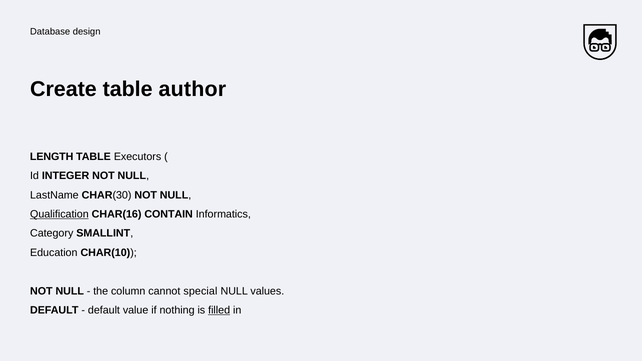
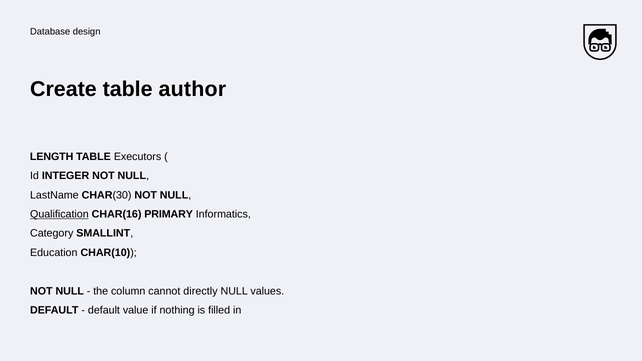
CONTAIN: CONTAIN -> PRIMARY (169, 214)
special: special -> directly (200, 291)
filled underline: present -> none (219, 310)
